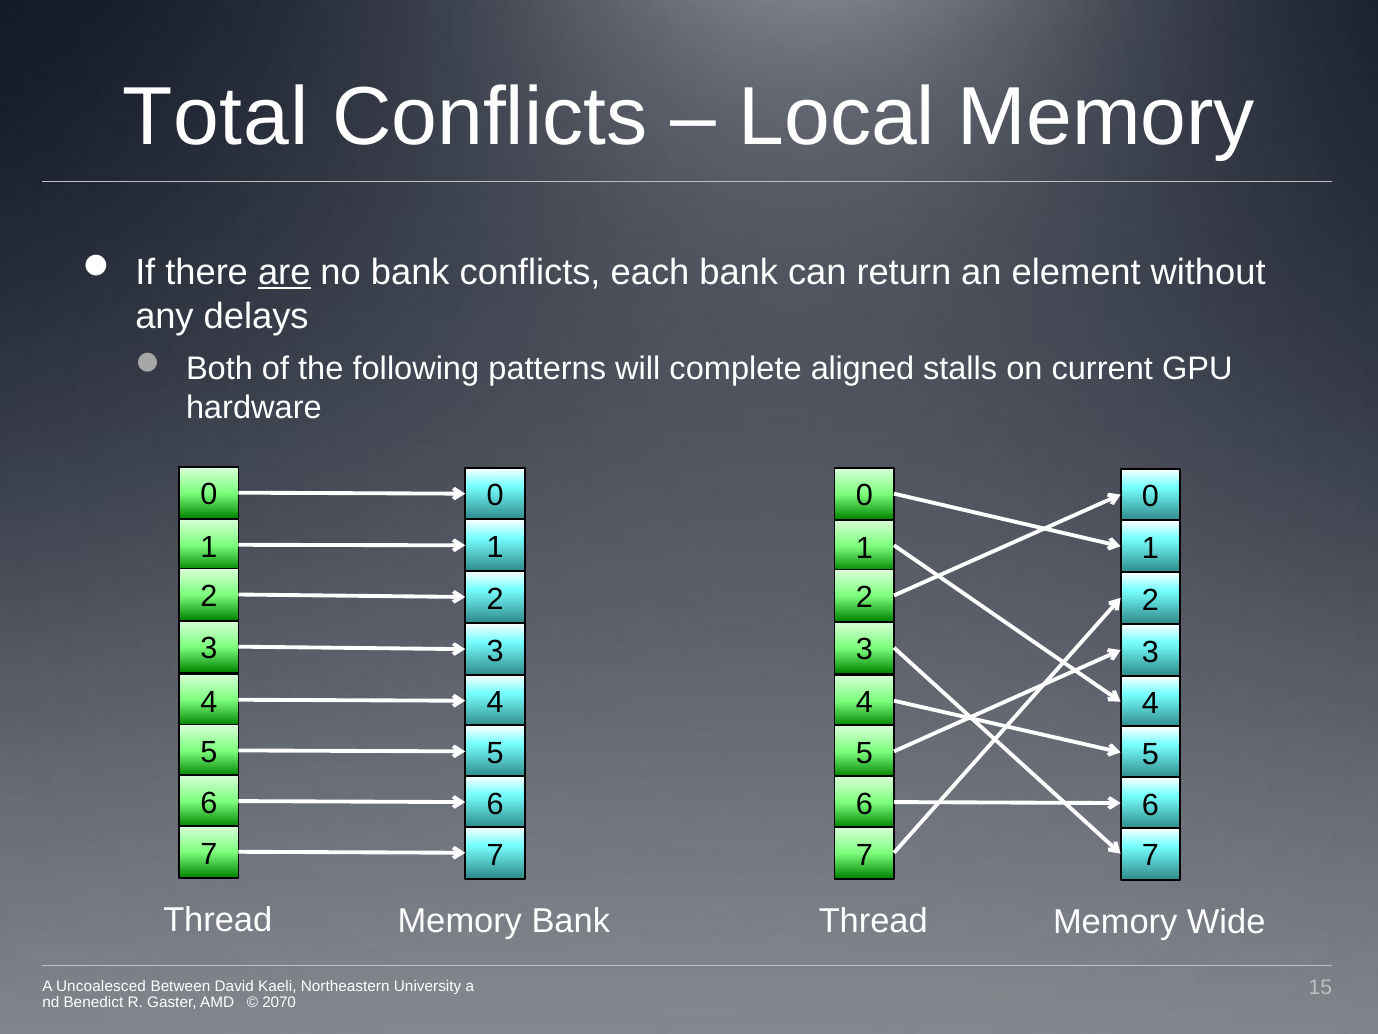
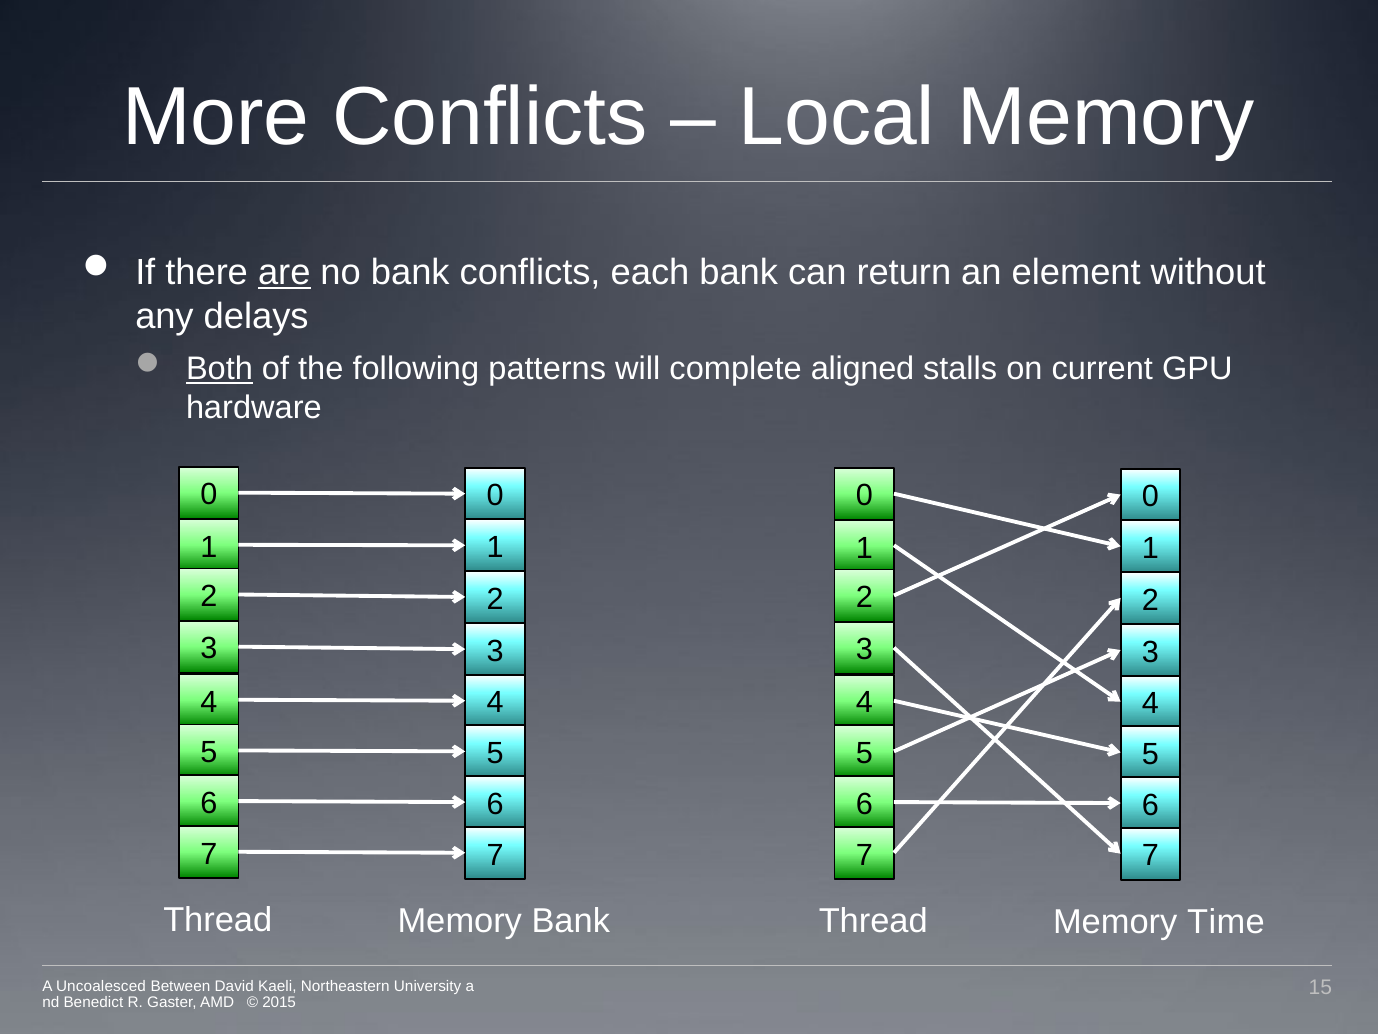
Total: Total -> More (216, 117)
Both underline: none -> present (220, 369)
Wide: Wide -> Time (1226, 921)
2070: 2070 -> 2015 (279, 1002)
